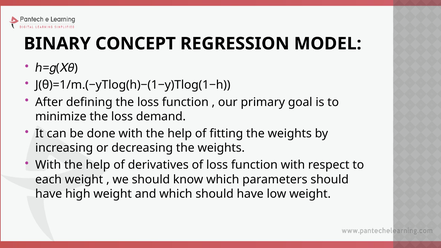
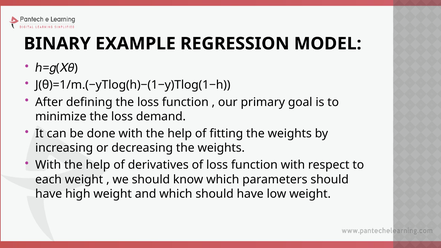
CONCEPT: CONCEPT -> EXAMPLE (136, 44)
